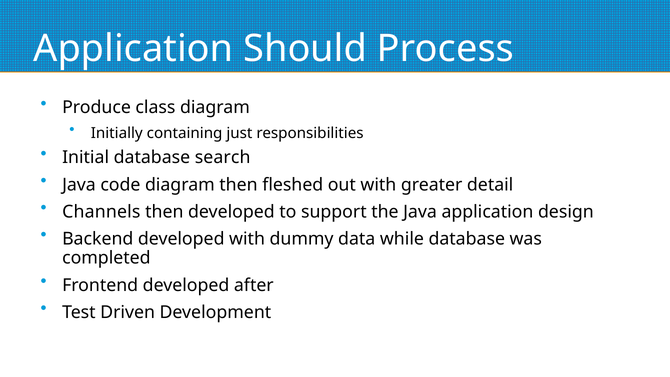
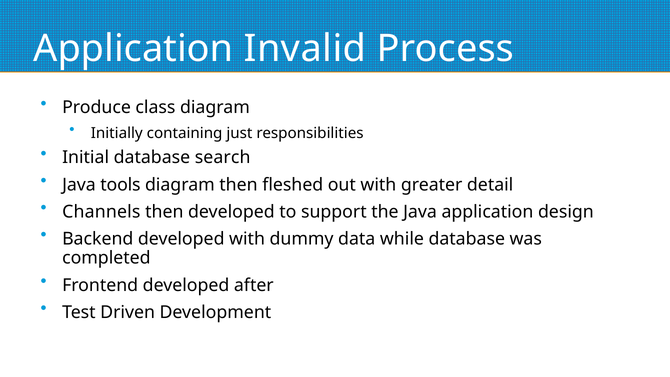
Should: Should -> Invalid (305, 49)
code: code -> tools (120, 185)
